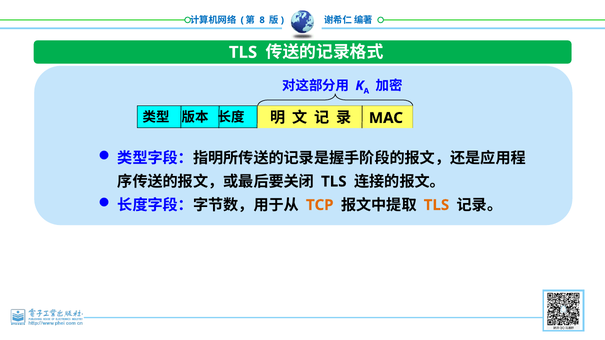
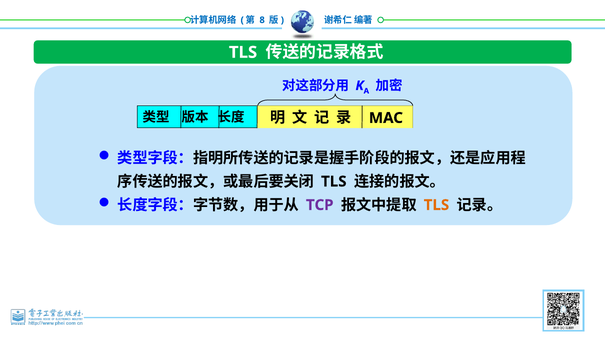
TCP colour: orange -> purple (320, 205)
